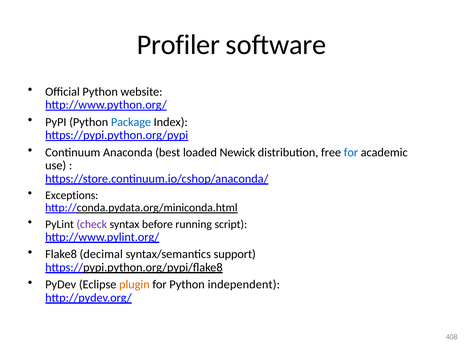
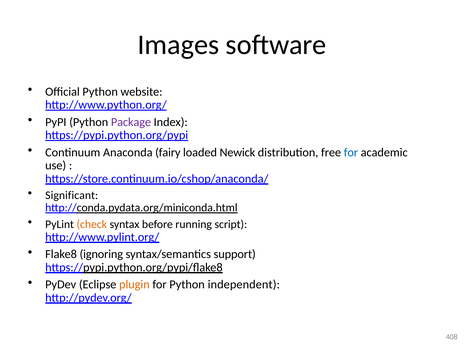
Profiler: Profiler -> Images (178, 45)
Package colour: blue -> purple (131, 122)
best: best -> fairy (168, 152)
Exceptions: Exceptions -> Significant (72, 195)
check colour: purple -> orange (92, 224)
decimal: decimal -> ignoring (101, 254)
